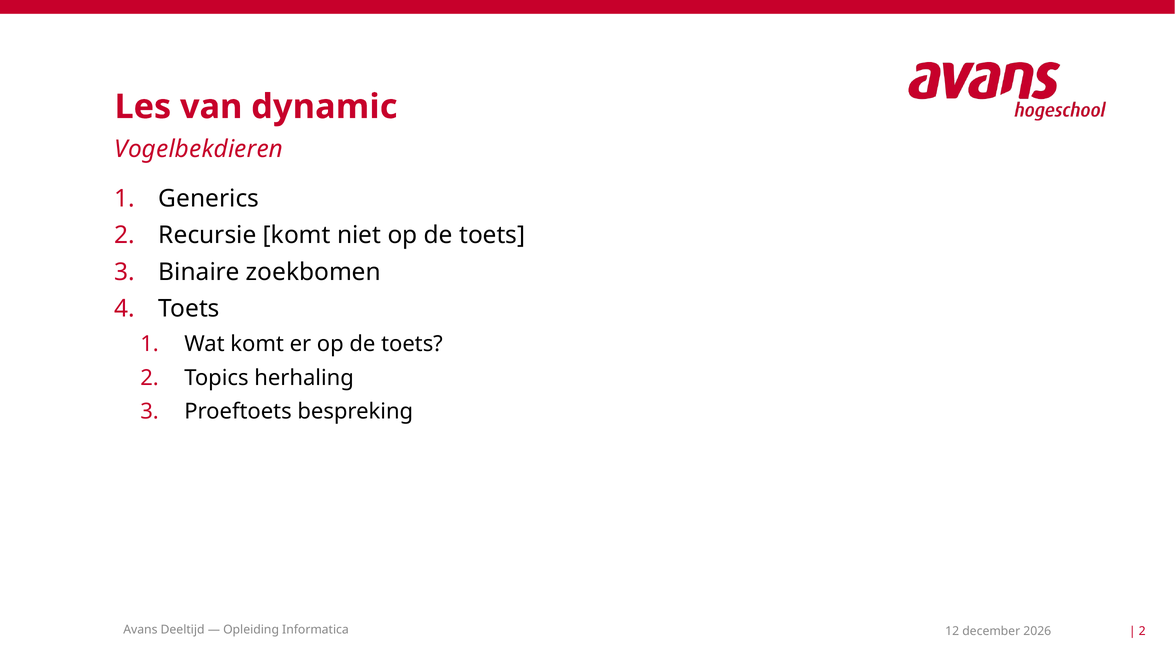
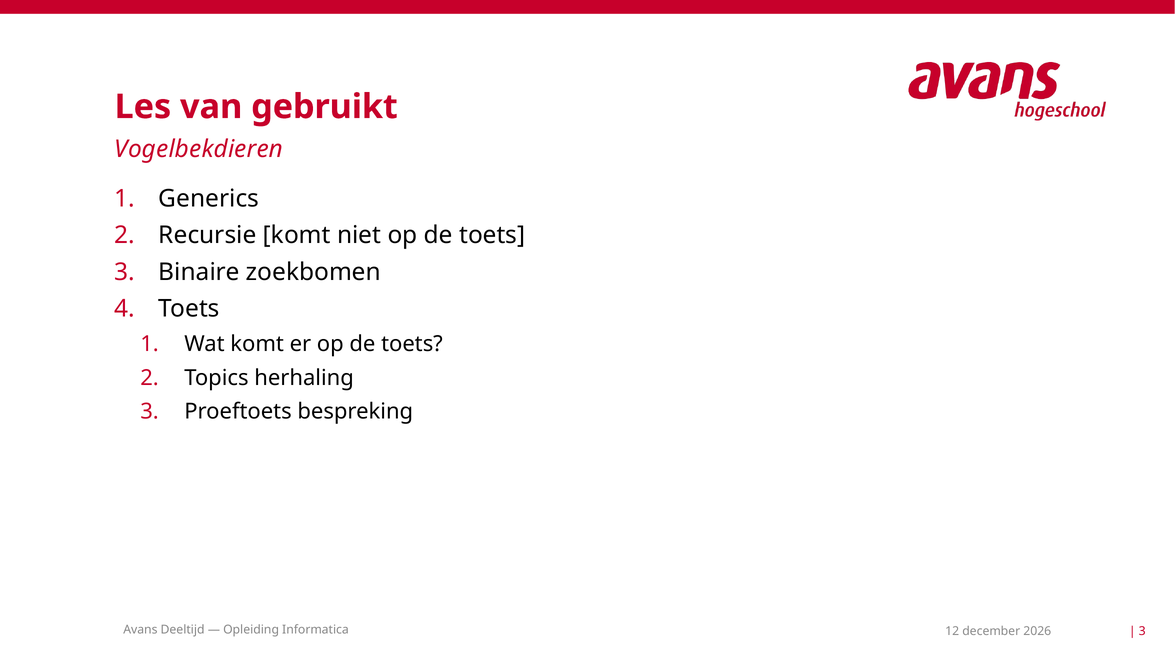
dynamic: dynamic -> gebruikt (324, 107)
2: 2 -> 3 (1142, 631)
